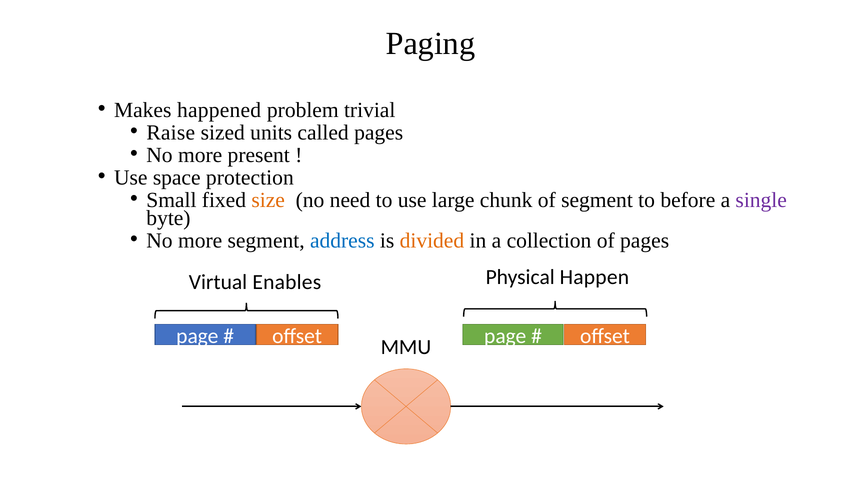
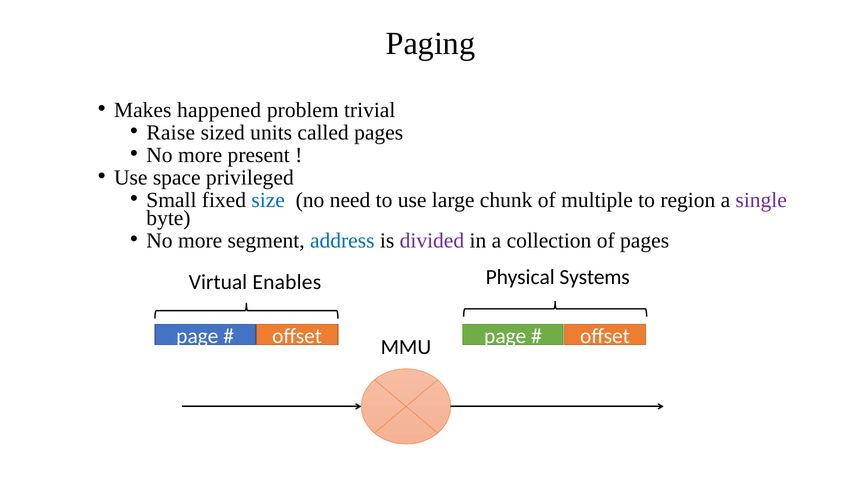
protection: protection -> privileged (250, 178)
size colour: orange -> blue (268, 200)
of segment: segment -> multiple (597, 200)
before: before -> region (688, 200)
divided colour: orange -> purple (432, 241)
Happen: Happen -> Systems (595, 277)
